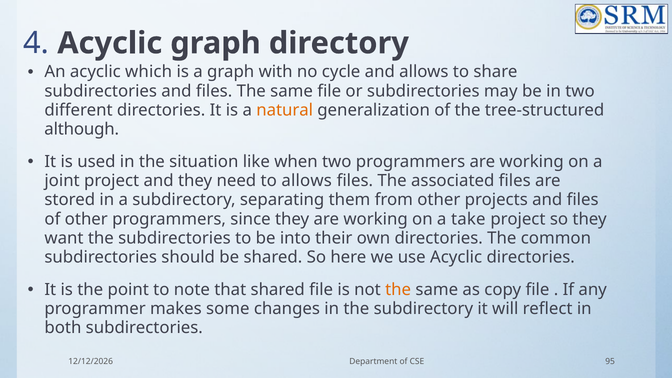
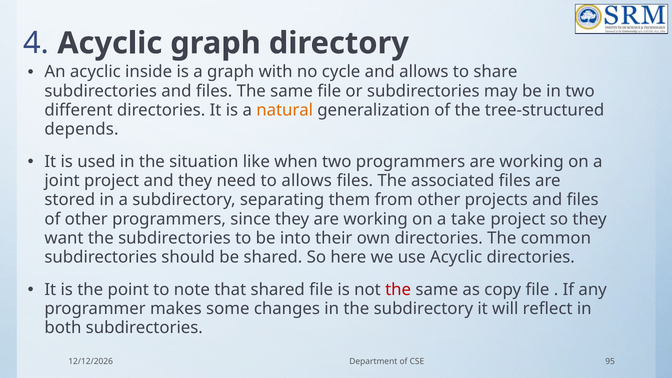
which: which -> inside (149, 72)
although: although -> depends (82, 129)
the colour: orange -> red (398, 290)
